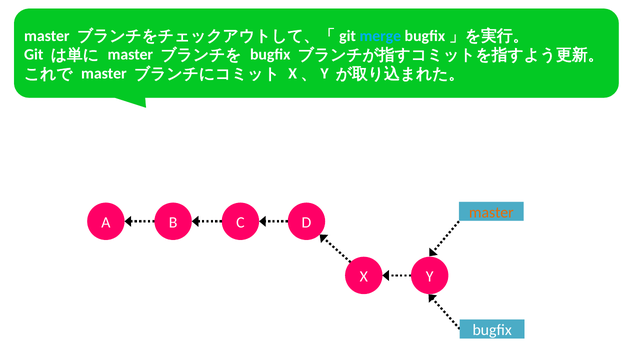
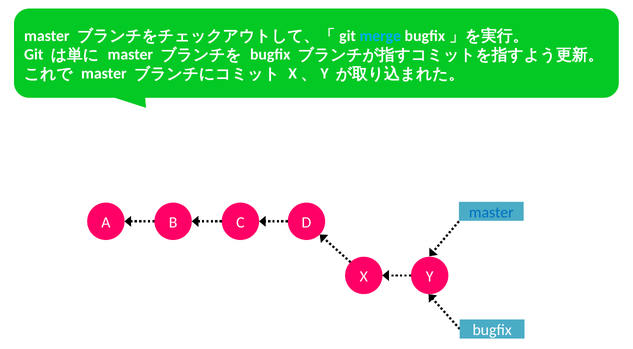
master colour: orange -> blue (491, 212)
